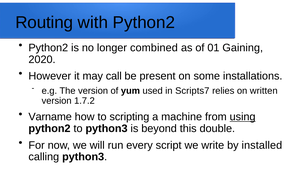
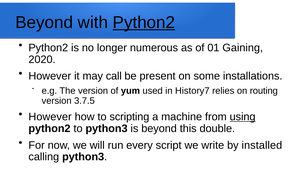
Routing: Routing -> Beyond (44, 22)
Python2 underline: none -> present (144, 22)
combined: combined -> numerous (154, 48)
Scripts7: Scripts7 -> History7 (192, 91)
written: written -> routing (264, 91)
1.7.2: 1.7.2 -> 3.7.5 (84, 101)
Varname: Varname -> However (50, 117)
